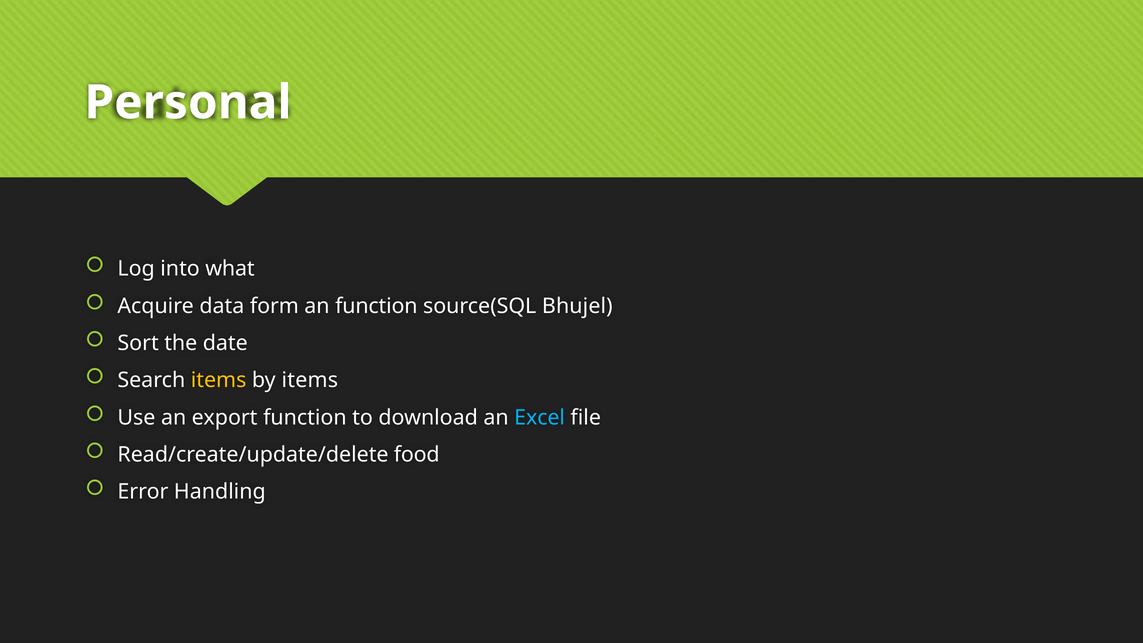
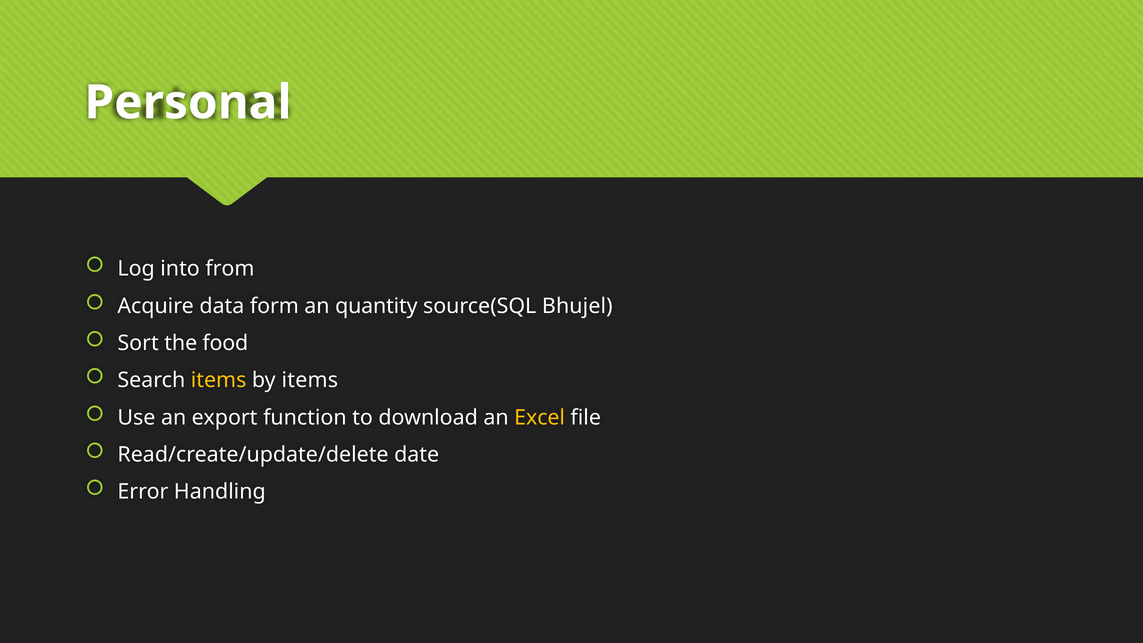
what: what -> from (230, 269)
an function: function -> quantity (376, 306)
date: date -> food (225, 343)
Excel colour: light blue -> yellow (540, 417)
food: food -> date (417, 455)
